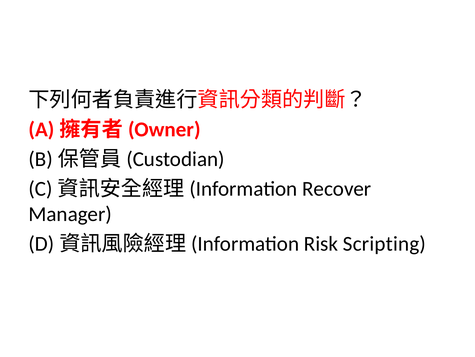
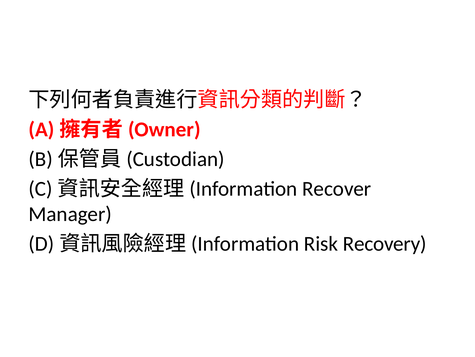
Scripting: Scripting -> Recovery (385, 243)
